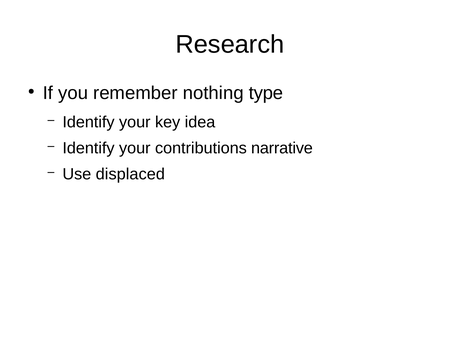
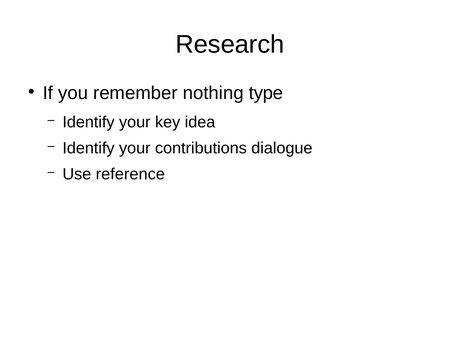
narrative: narrative -> dialogue (282, 148)
displaced: displaced -> reference (130, 174)
